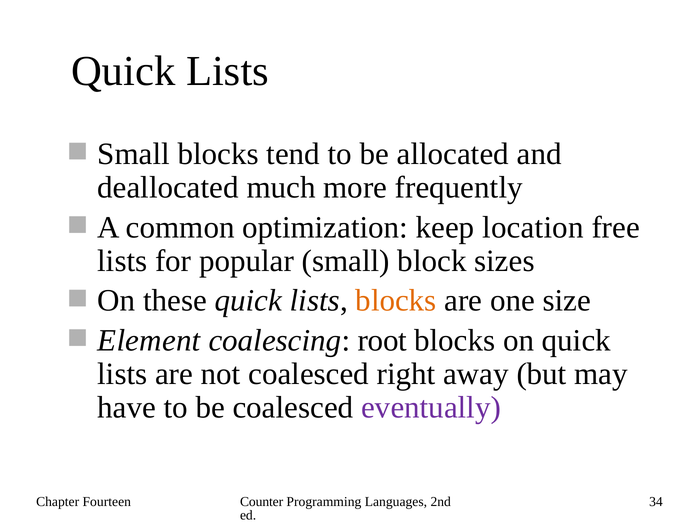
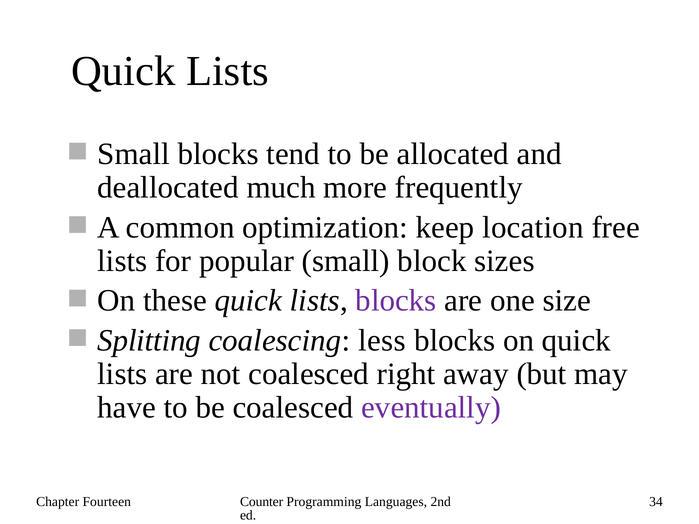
blocks colour: orange -> purple (396, 301)
Element: Element -> Splitting (149, 341)
root: root -> less (382, 341)
